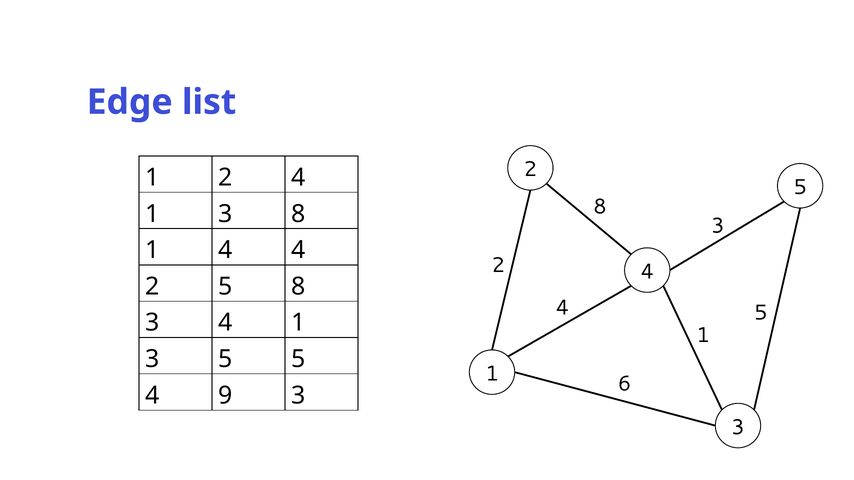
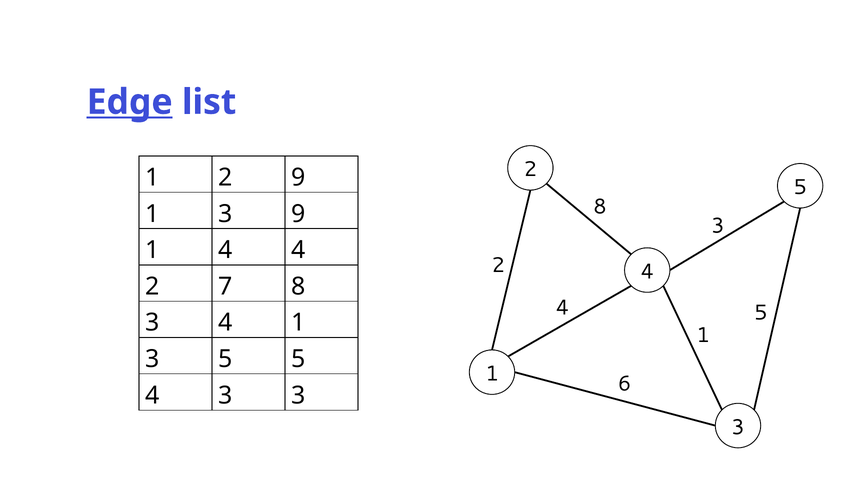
Edge underline: none -> present (130, 102)
2 4: 4 -> 9 (299, 178)
3 8: 8 -> 9 (299, 214)
2 5: 5 -> 7 (226, 287)
4 9: 9 -> 3 (226, 396)
